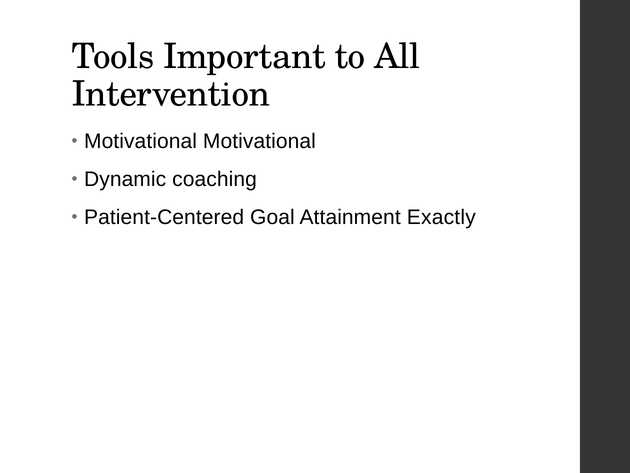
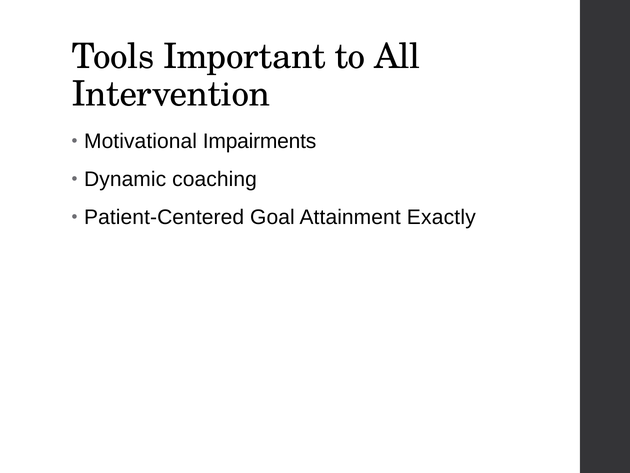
Motivational Motivational: Motivational -> Impairments (260, 141)
